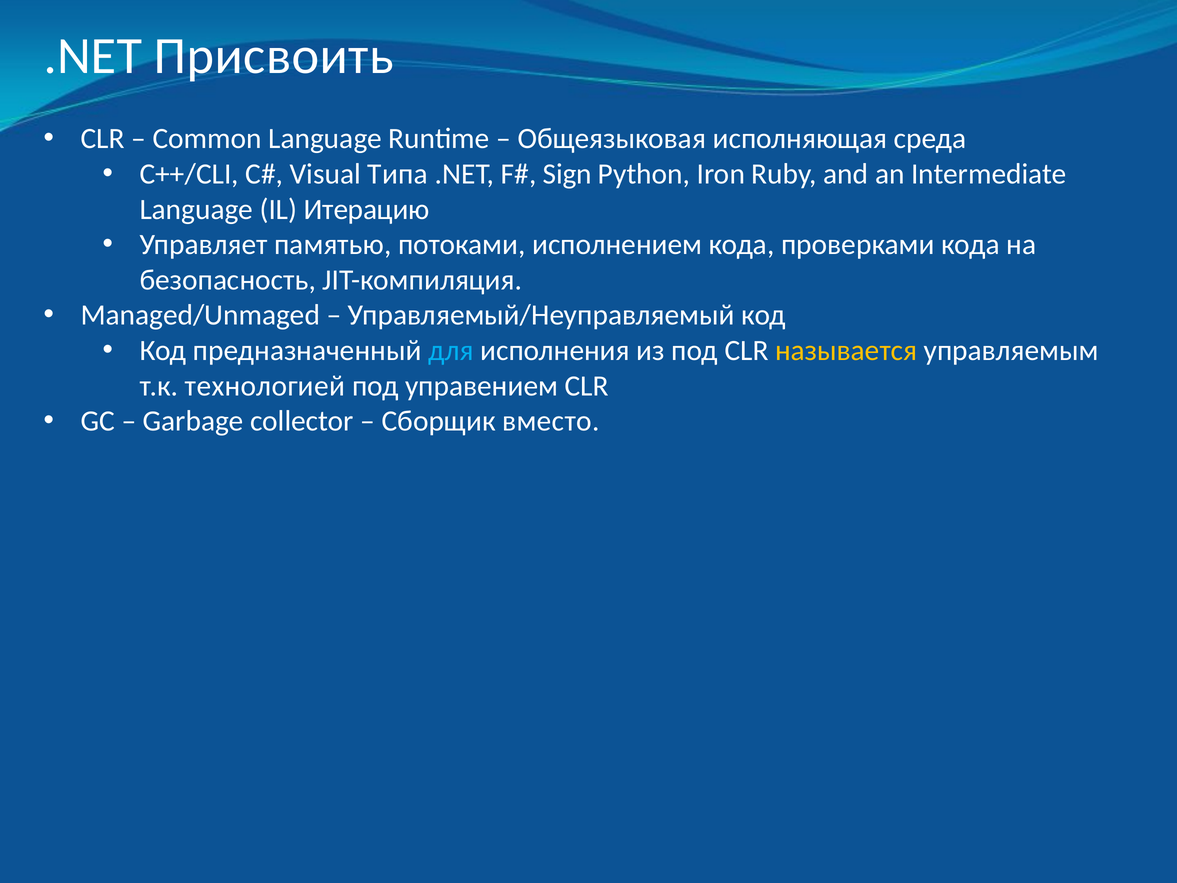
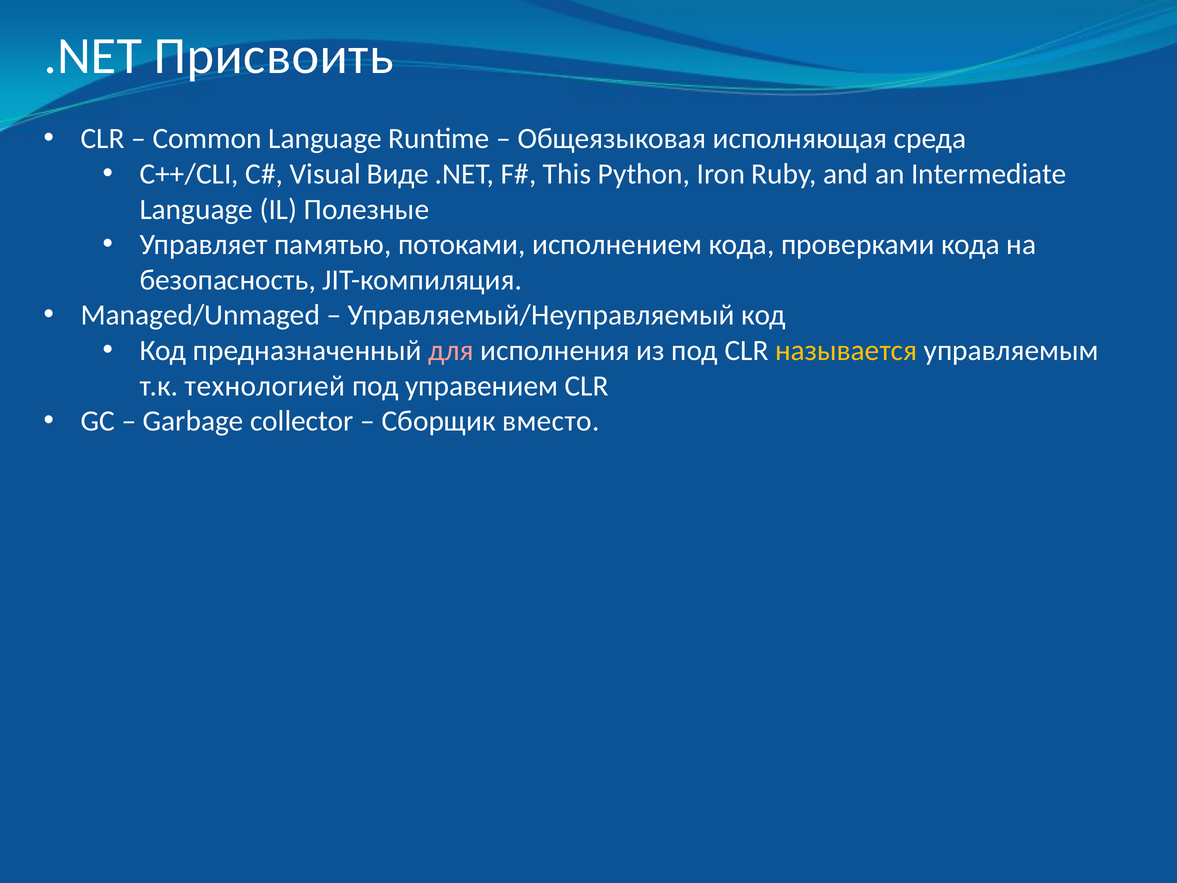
Типа: Типа -> Виде (398, 174)
Sign: Sign -> This (567, 174)
Итерацию: Итерацию -> Полезные (366, 209)
для colour: light blue -> pink (451, 350)
